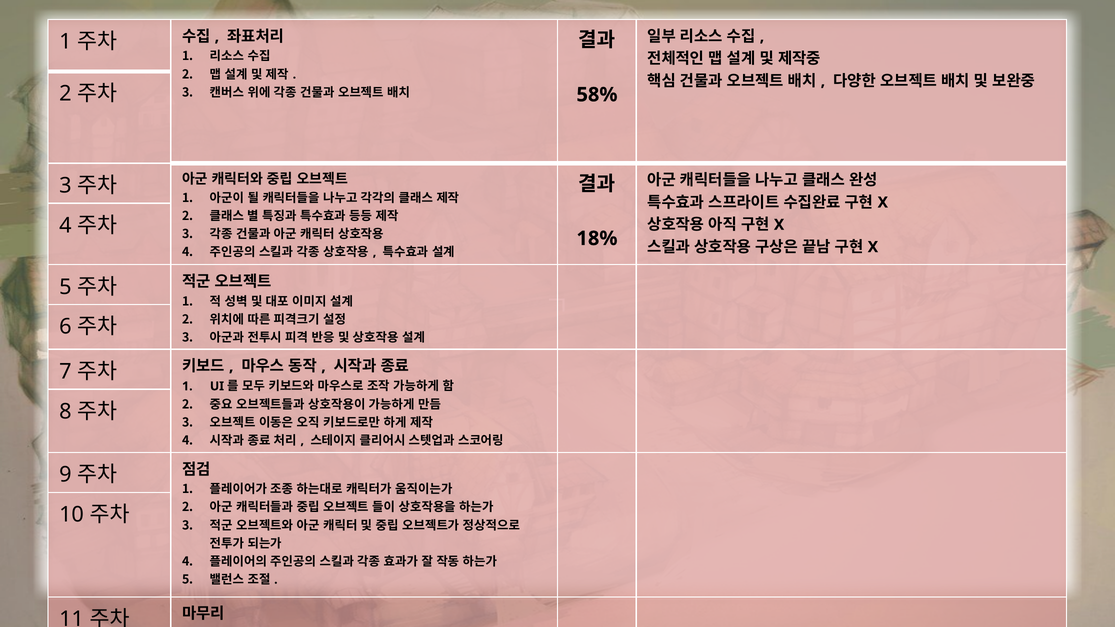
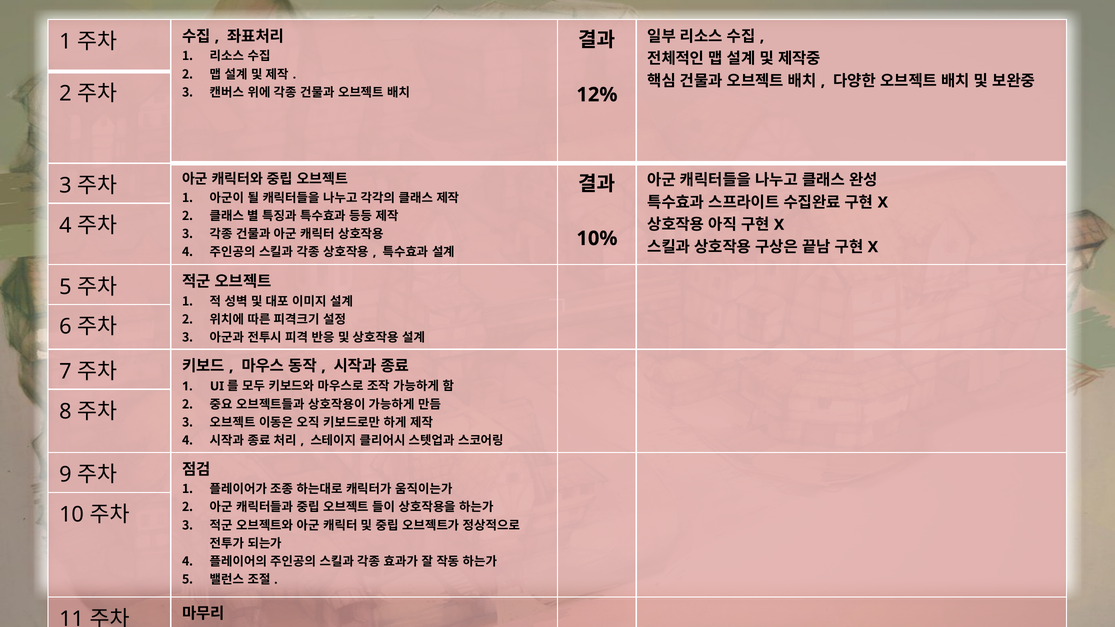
58%: 58% -> 12% (597, 95)
18%: 18% -> 10% (597, 239)
